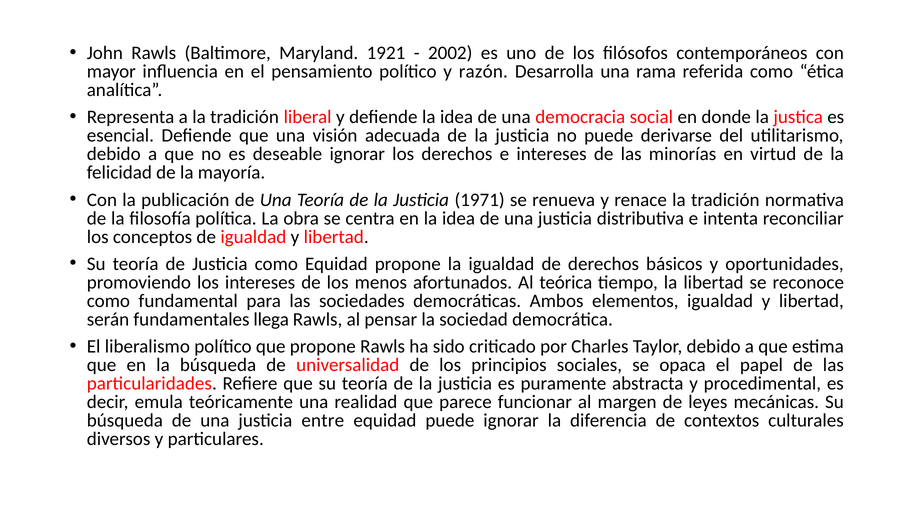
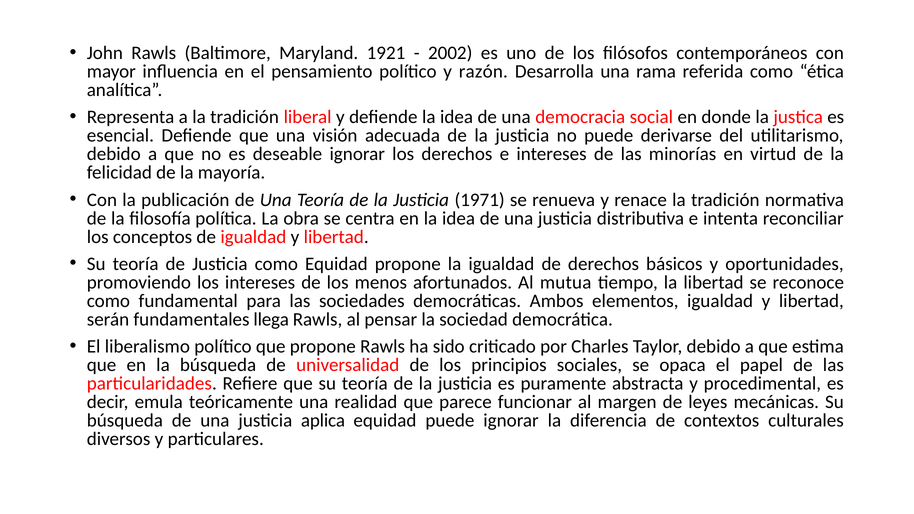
teórica: teórica -> mutua (566, 282)
entre: entre -> aplica (323, 421)
